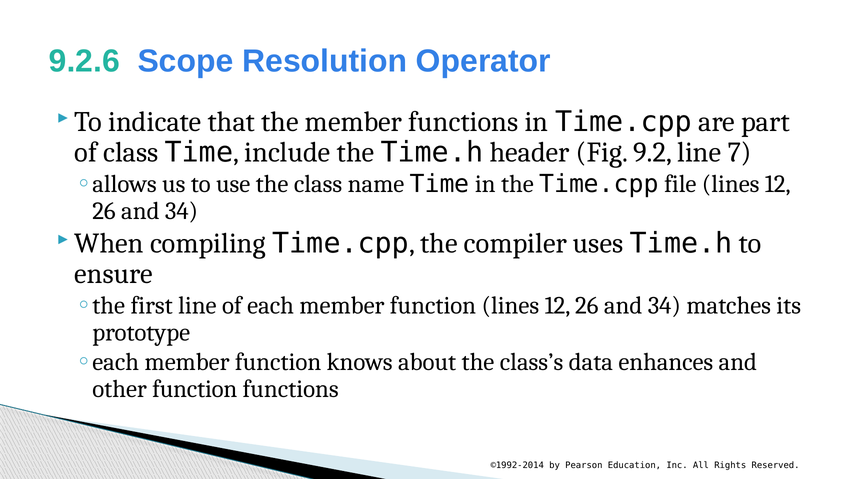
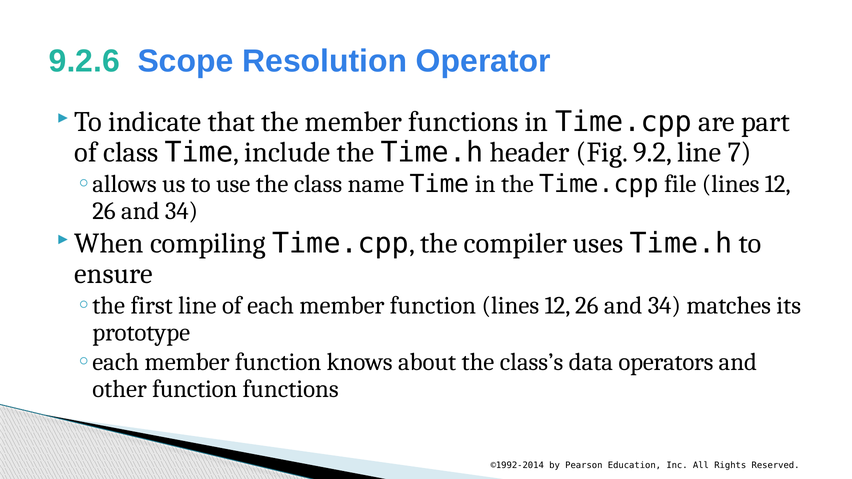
enhances: enhances -> operators (666, 362)
